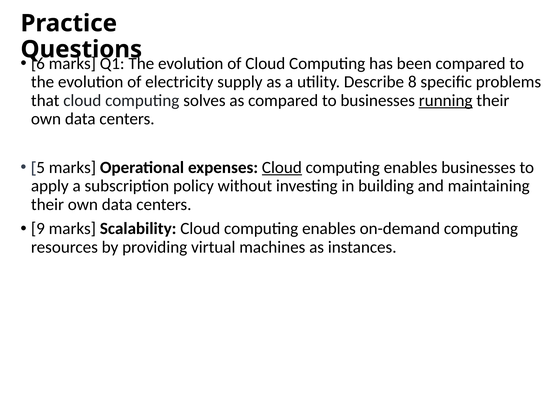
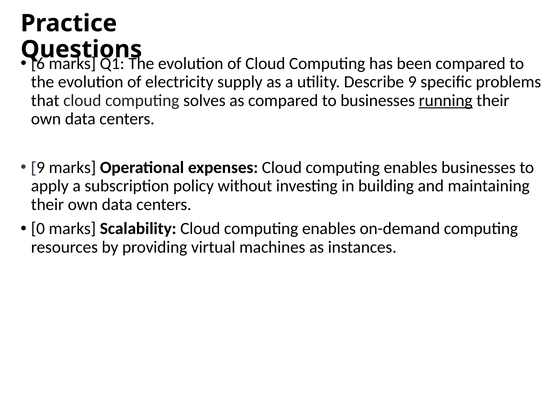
Describe 8: 8 -> 9 (412, 82)
5: 5 -> 9 (41, 167)
Cloud underline: present -> none (282, 167)
9: 9 -> 0 (38, 229)
